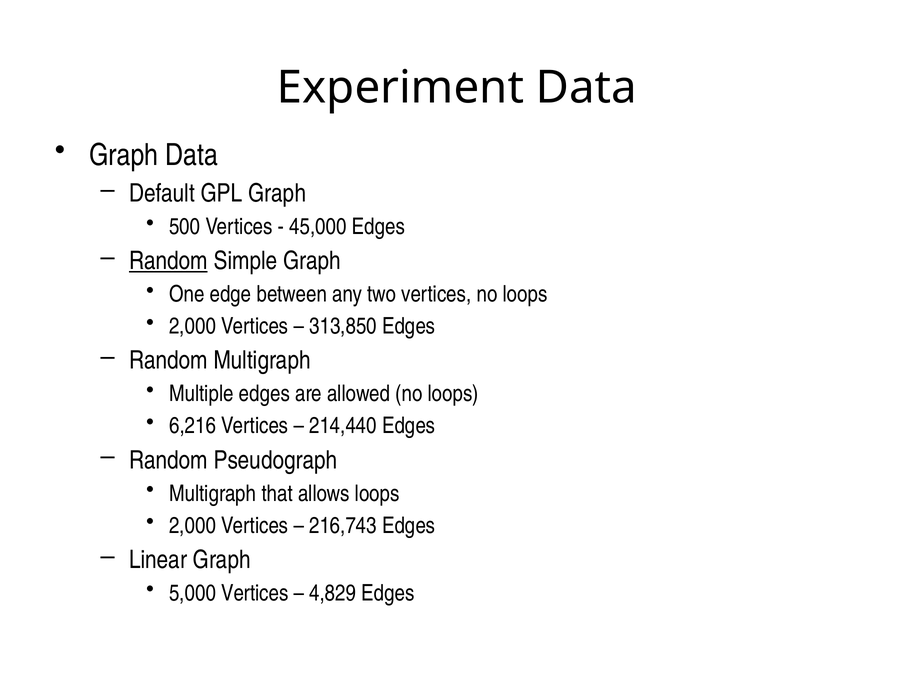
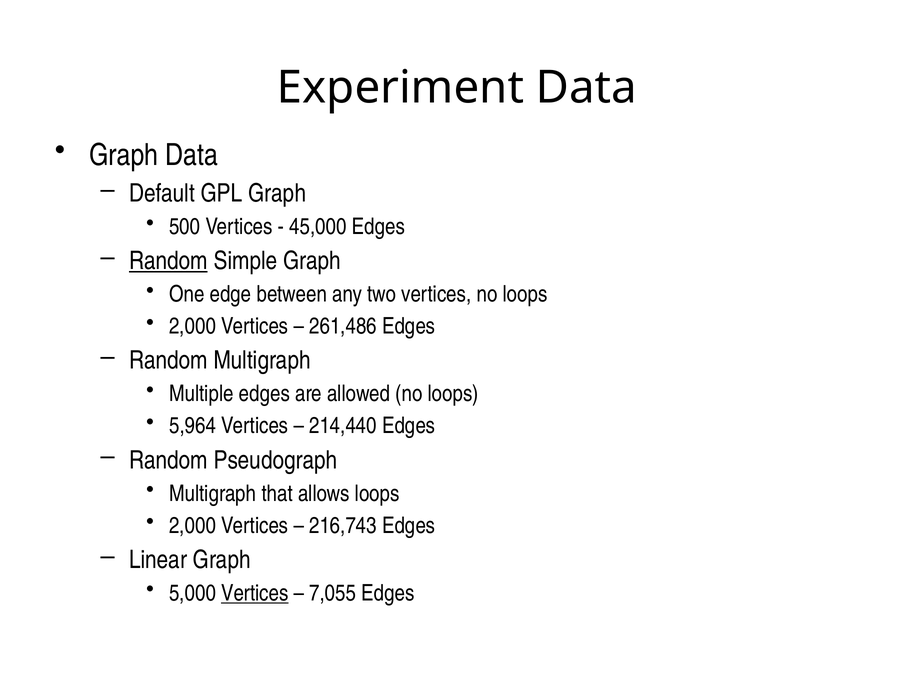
313,850: 313,850 -> 261,486 (343, 326)
6,216: 6,216 -> 5,964 (193, 426)
Vertices underline: none -> present (255, 593)
4,829: 4,829 -> 7,055 (333, 593)
